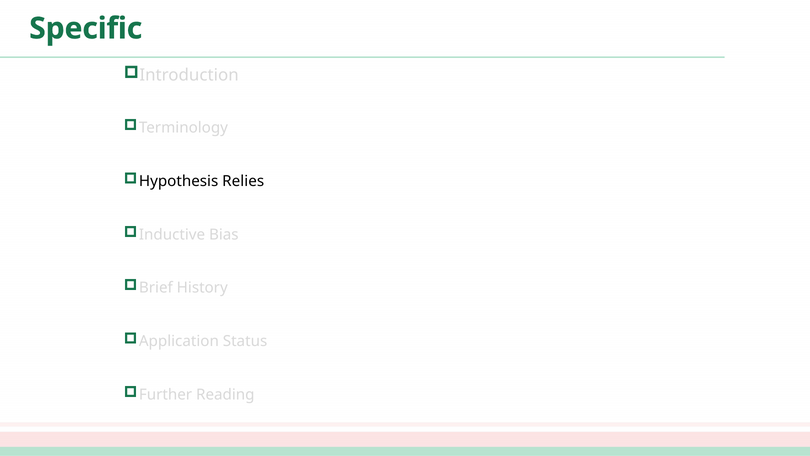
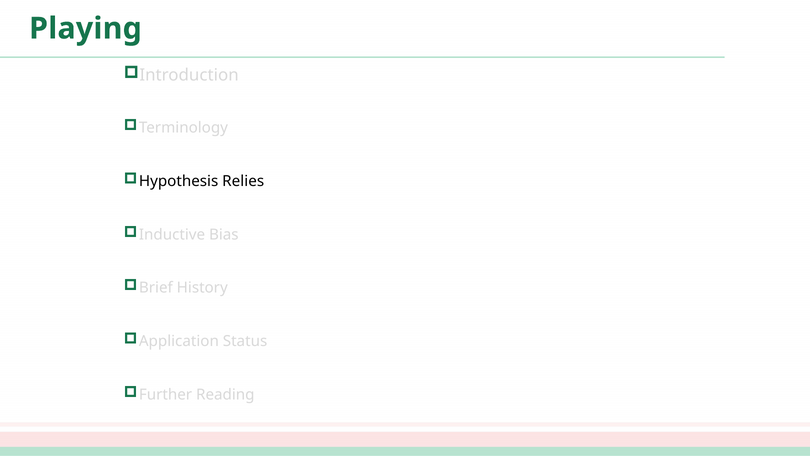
Specific: Specific -> Playing (85, 28)
